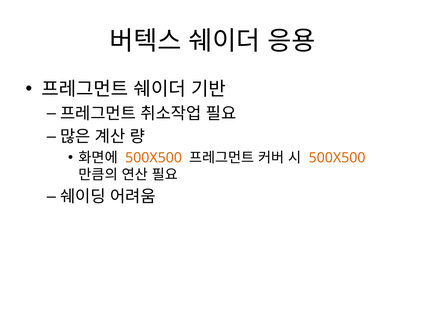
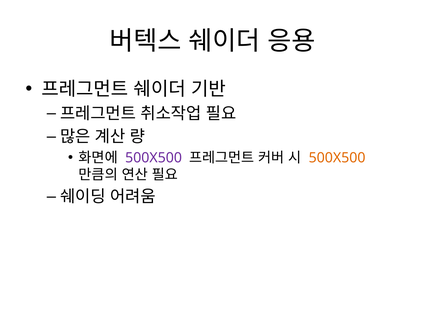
500X500 colour: orange -> purple (154, 158)
